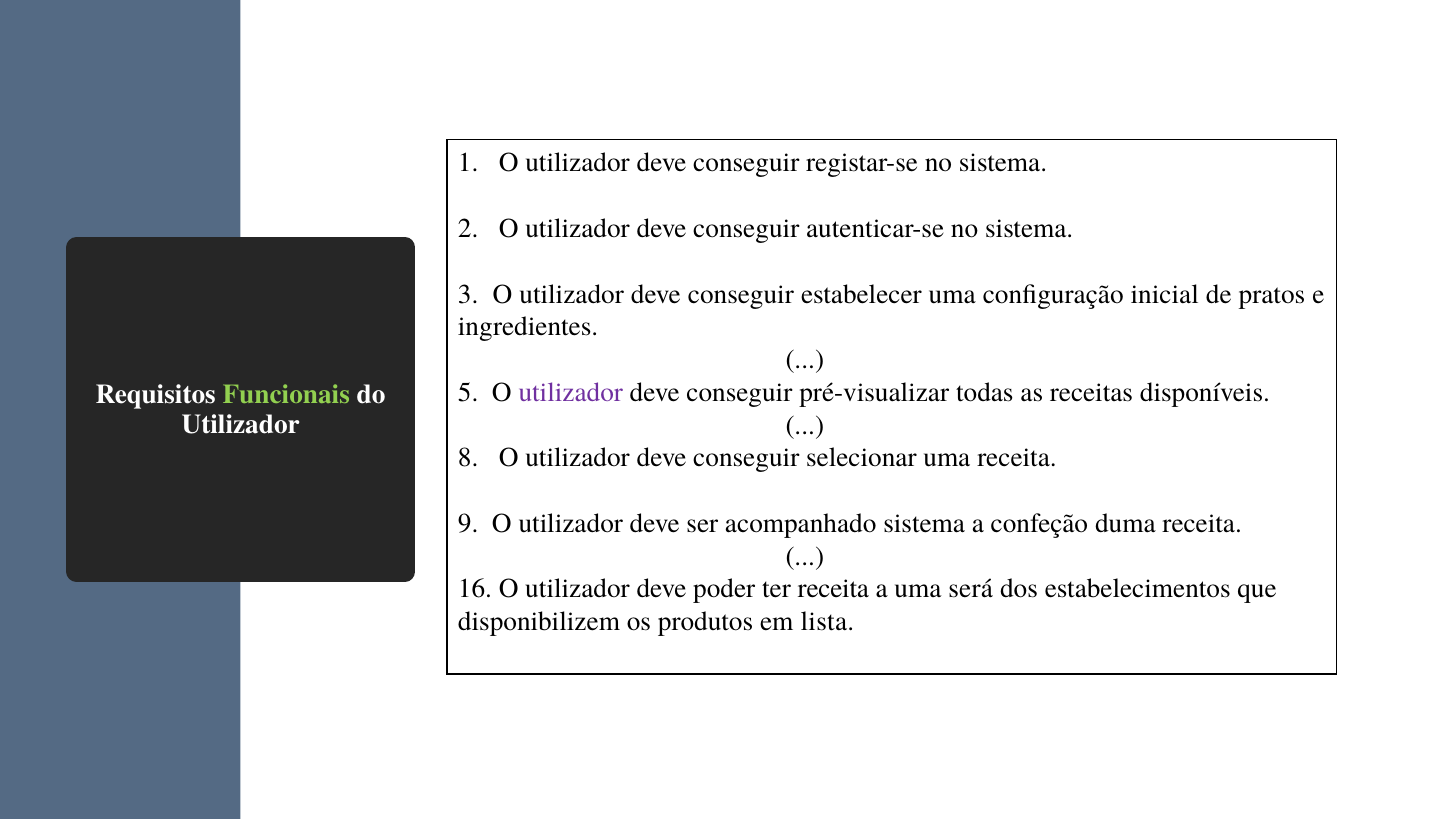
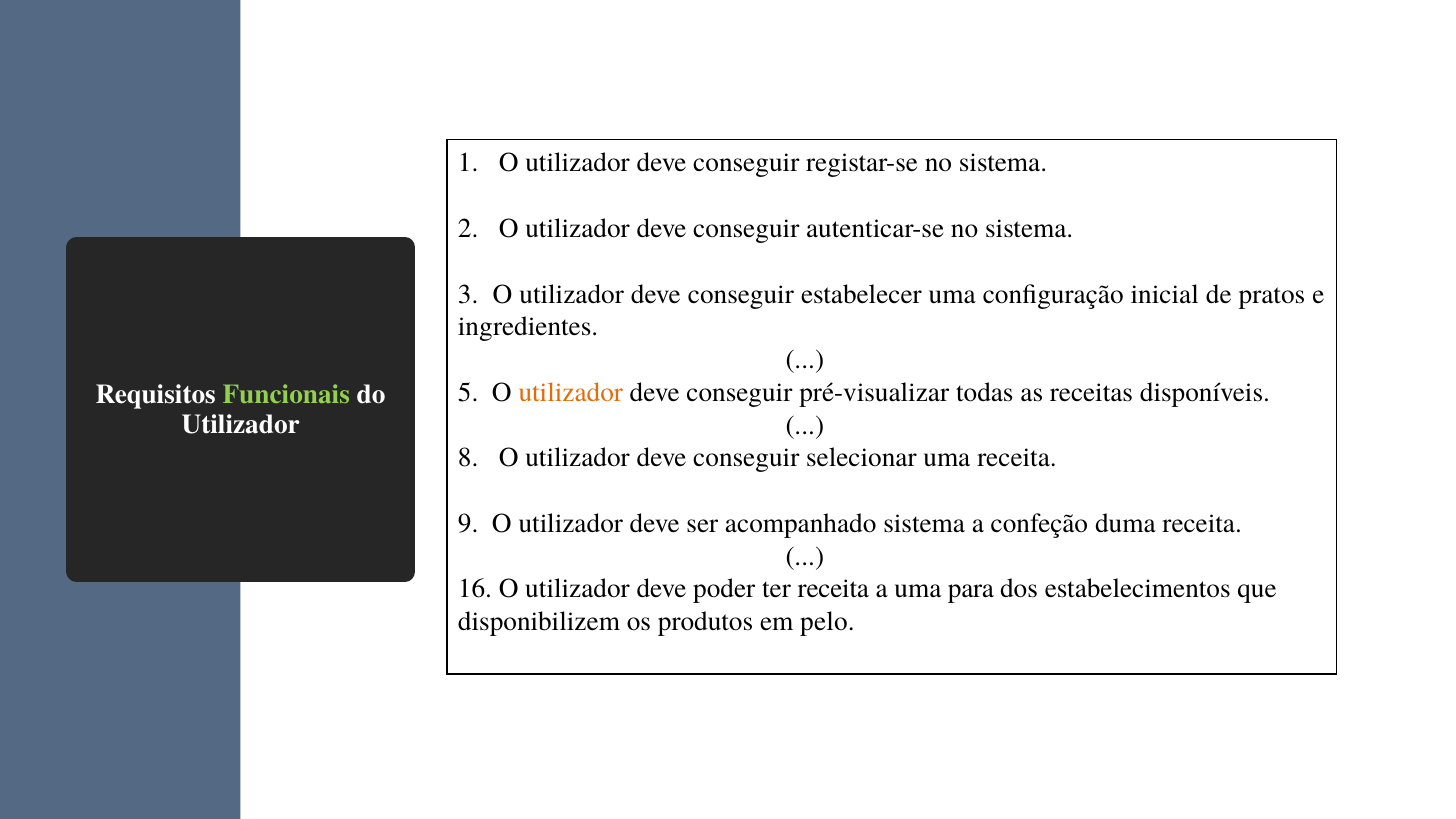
utilizador colour: purple -> orange (571, 392)
será: será -> para (971, 589)
lista: lista -> pelo (827, 622)
